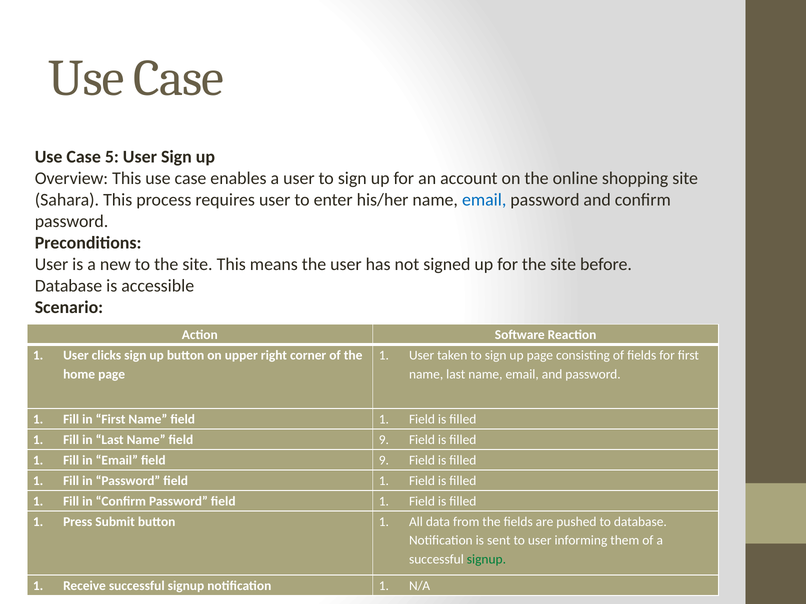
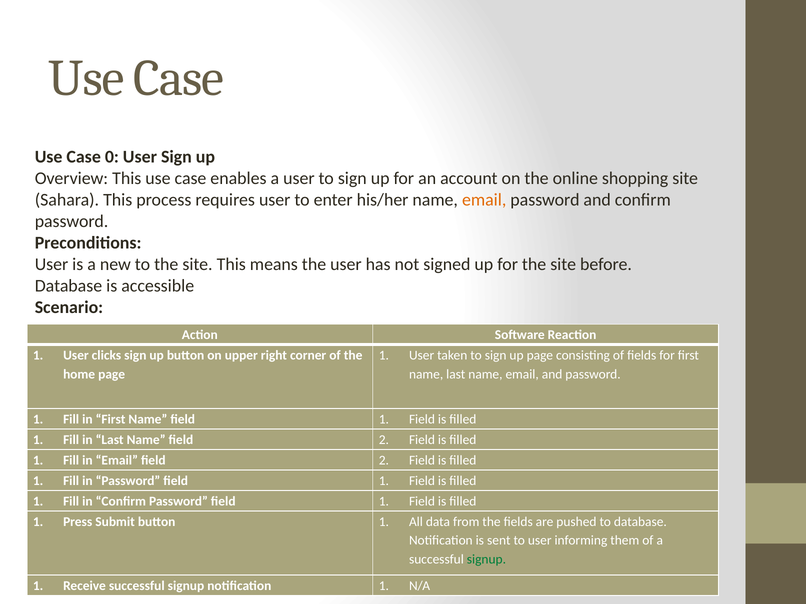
5: 5 -> 0 (112, 157)
email colour: blue -> orange (484, 200)
Name field 9: 9 -> 2 (384, 440)
Email field 9: 9 -> 2 (384, 461)
